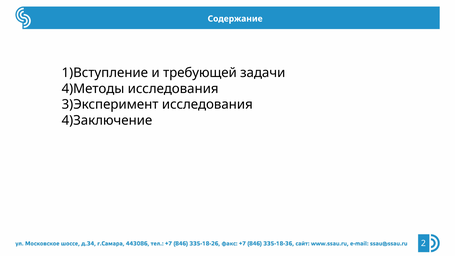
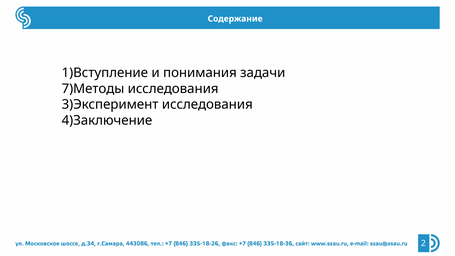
требующей: требующей -> понимания (200, 73)
4)Методы: 4)Методы -> 7)Методы (93, 89)
